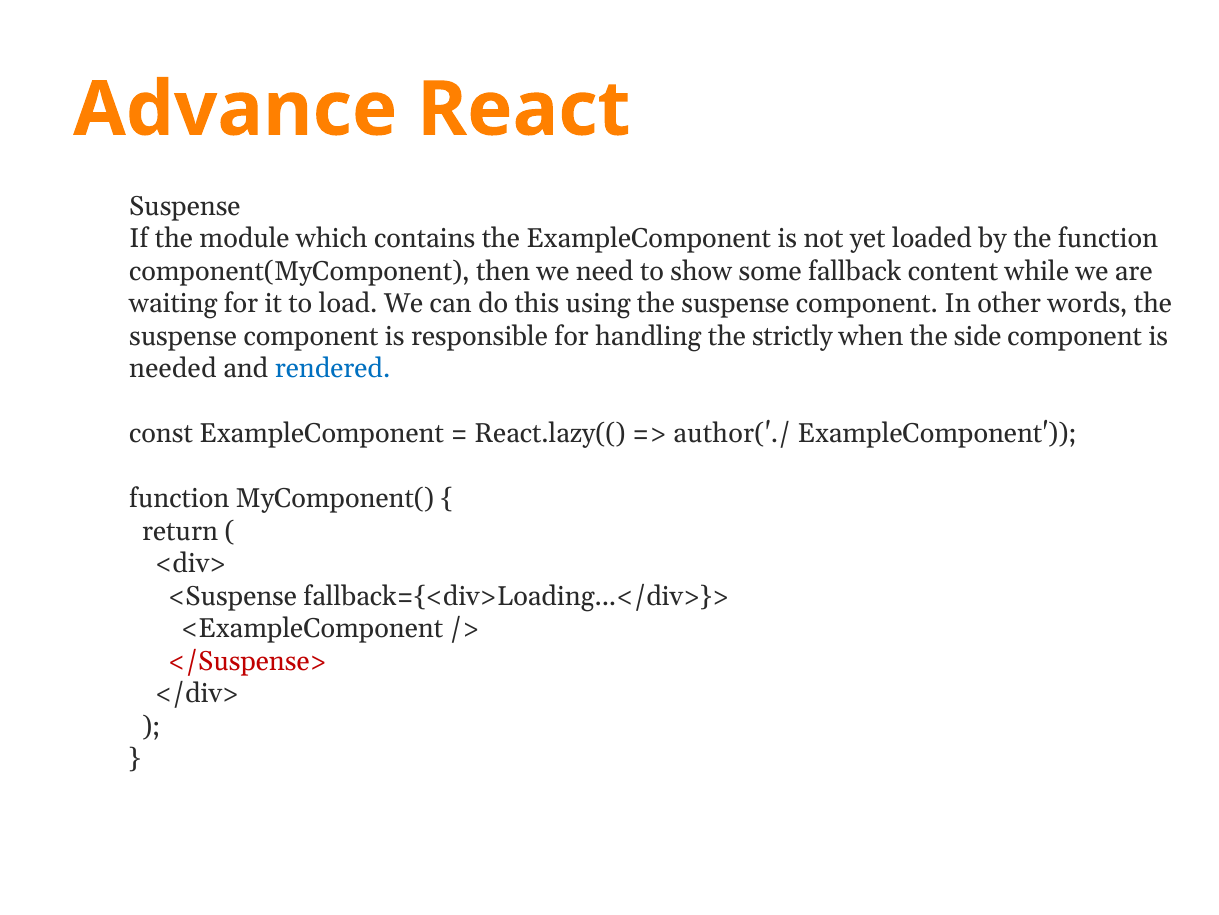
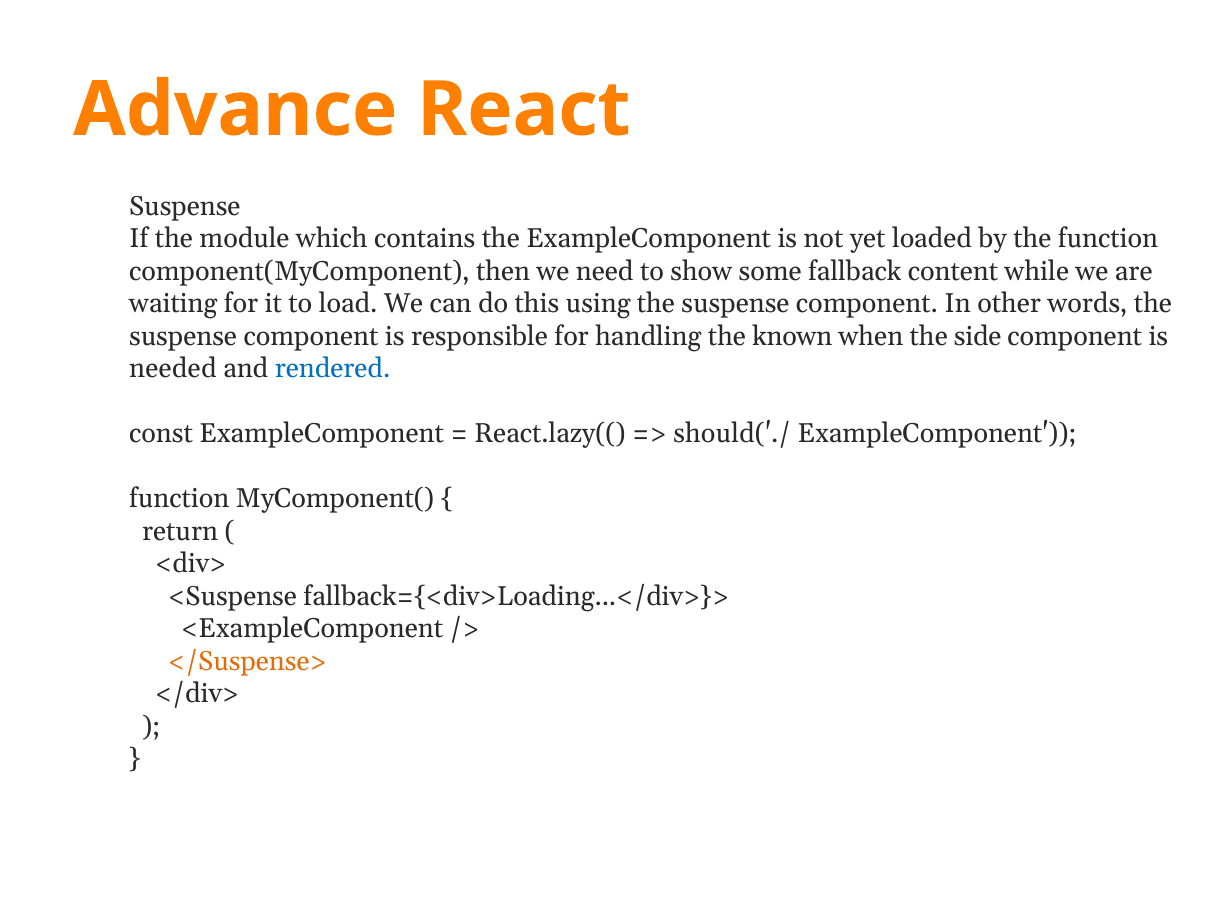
strictly: strictly -> known (792, 336)
author('./: author('./ -> should('./ (732, 433)
</Suspense> colour: red -> orange (248, 661)
